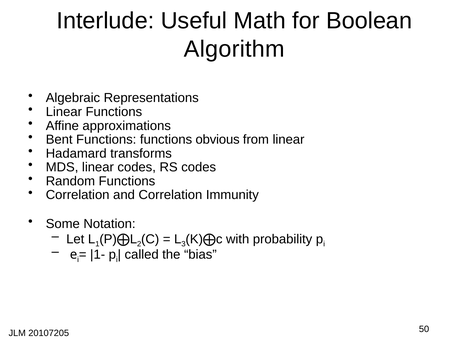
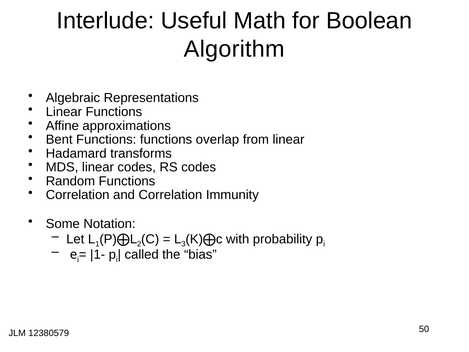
obvious: obvious -> overlap (217, 139)
20107205: 20107205 -> 12380579 (49, 333)
